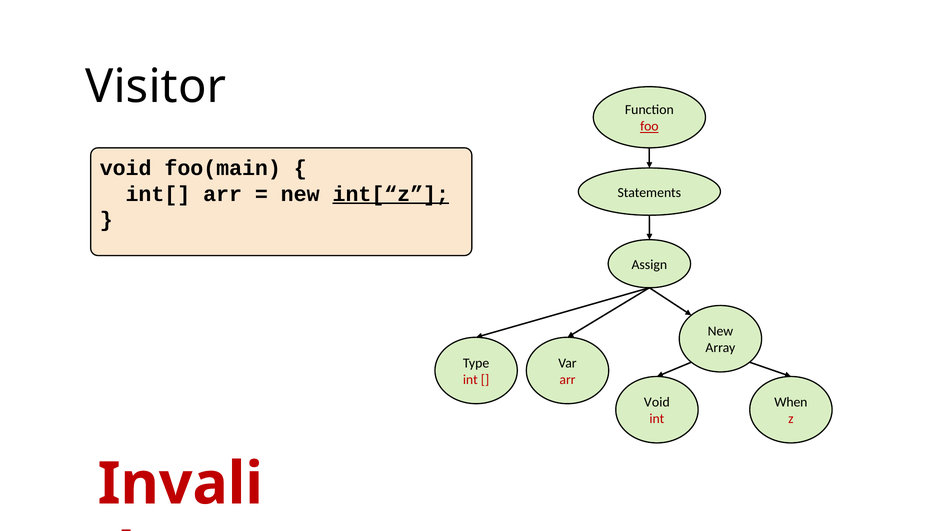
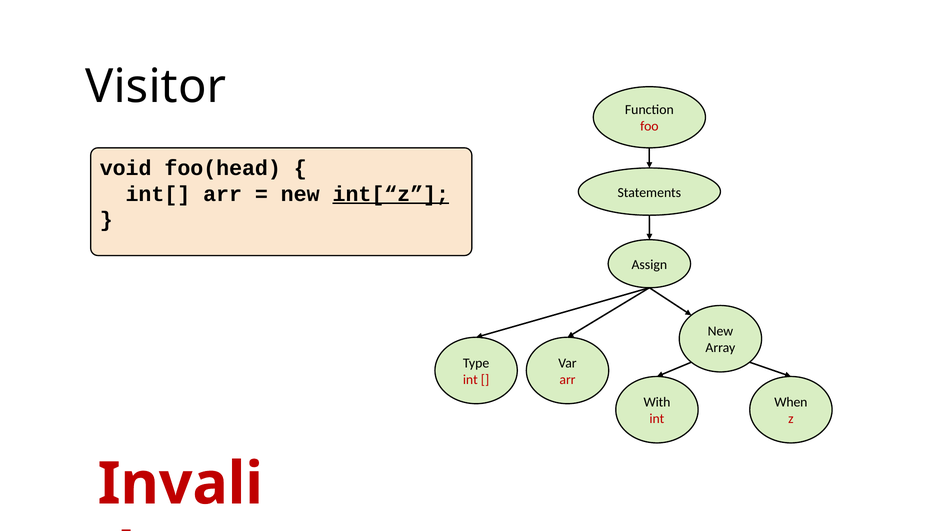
foo underline: present -> none (649, 126)
foo(main: foo(main -> foo(head (223, 168)
Void: Void -> With (657, 402)
